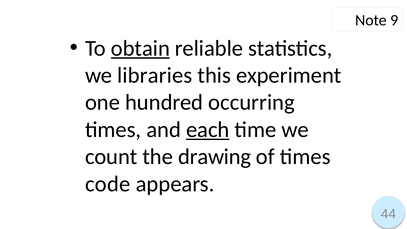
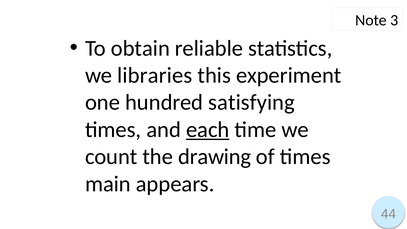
9: 9 -> 3 (394, 20)
obtain underline: present -> none (140, 48)
occurring: occurring -> satisfying (252, 102)
code: code -> main (108, 184)
